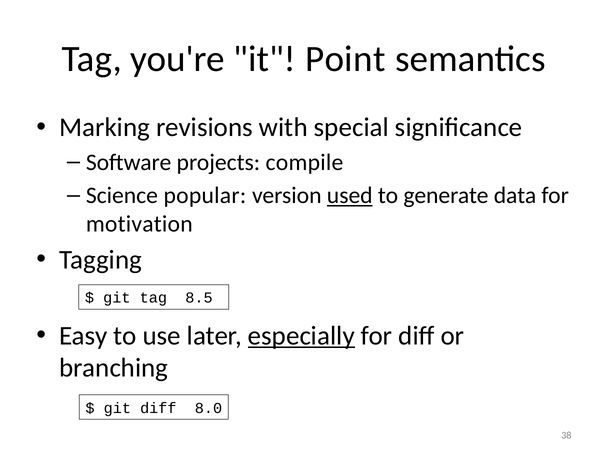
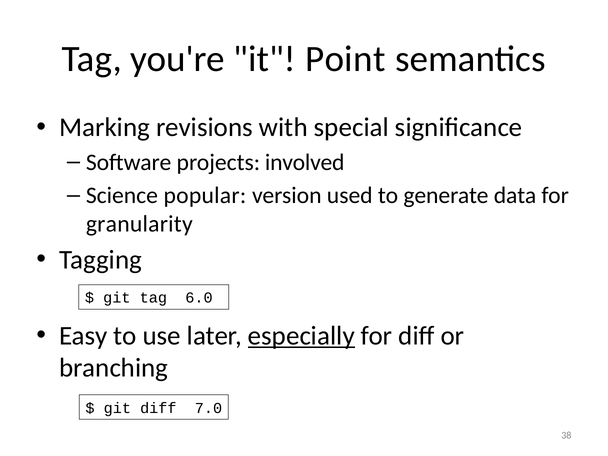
compile: compile -> involved (305, 162)
used underline: present -> none (350, 195)
motivation: motivation -> granularity (139, 224)
8.5: 8.5 -> 6.0 (199, 298)
8.0: 8.0 -> 7.0 (209, 408)
